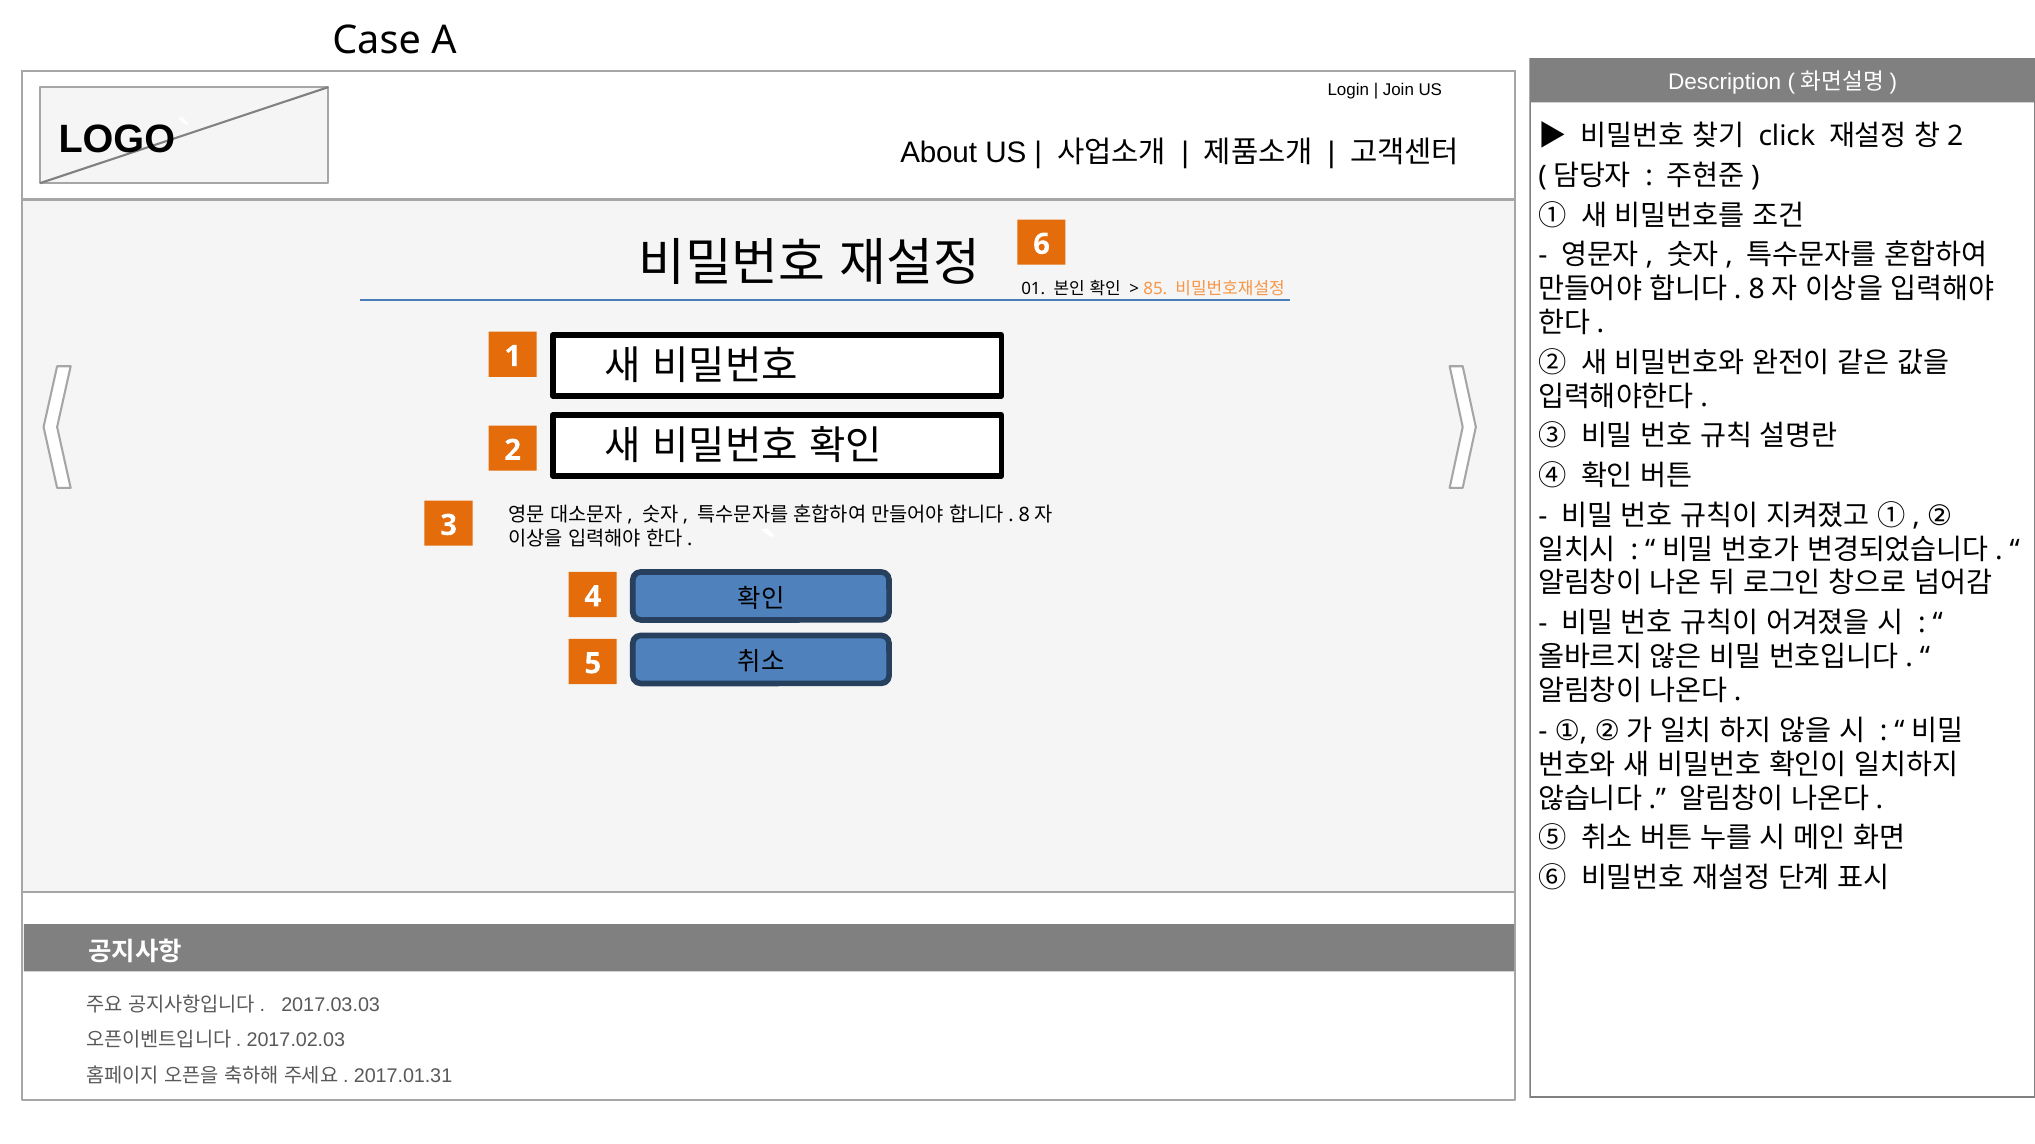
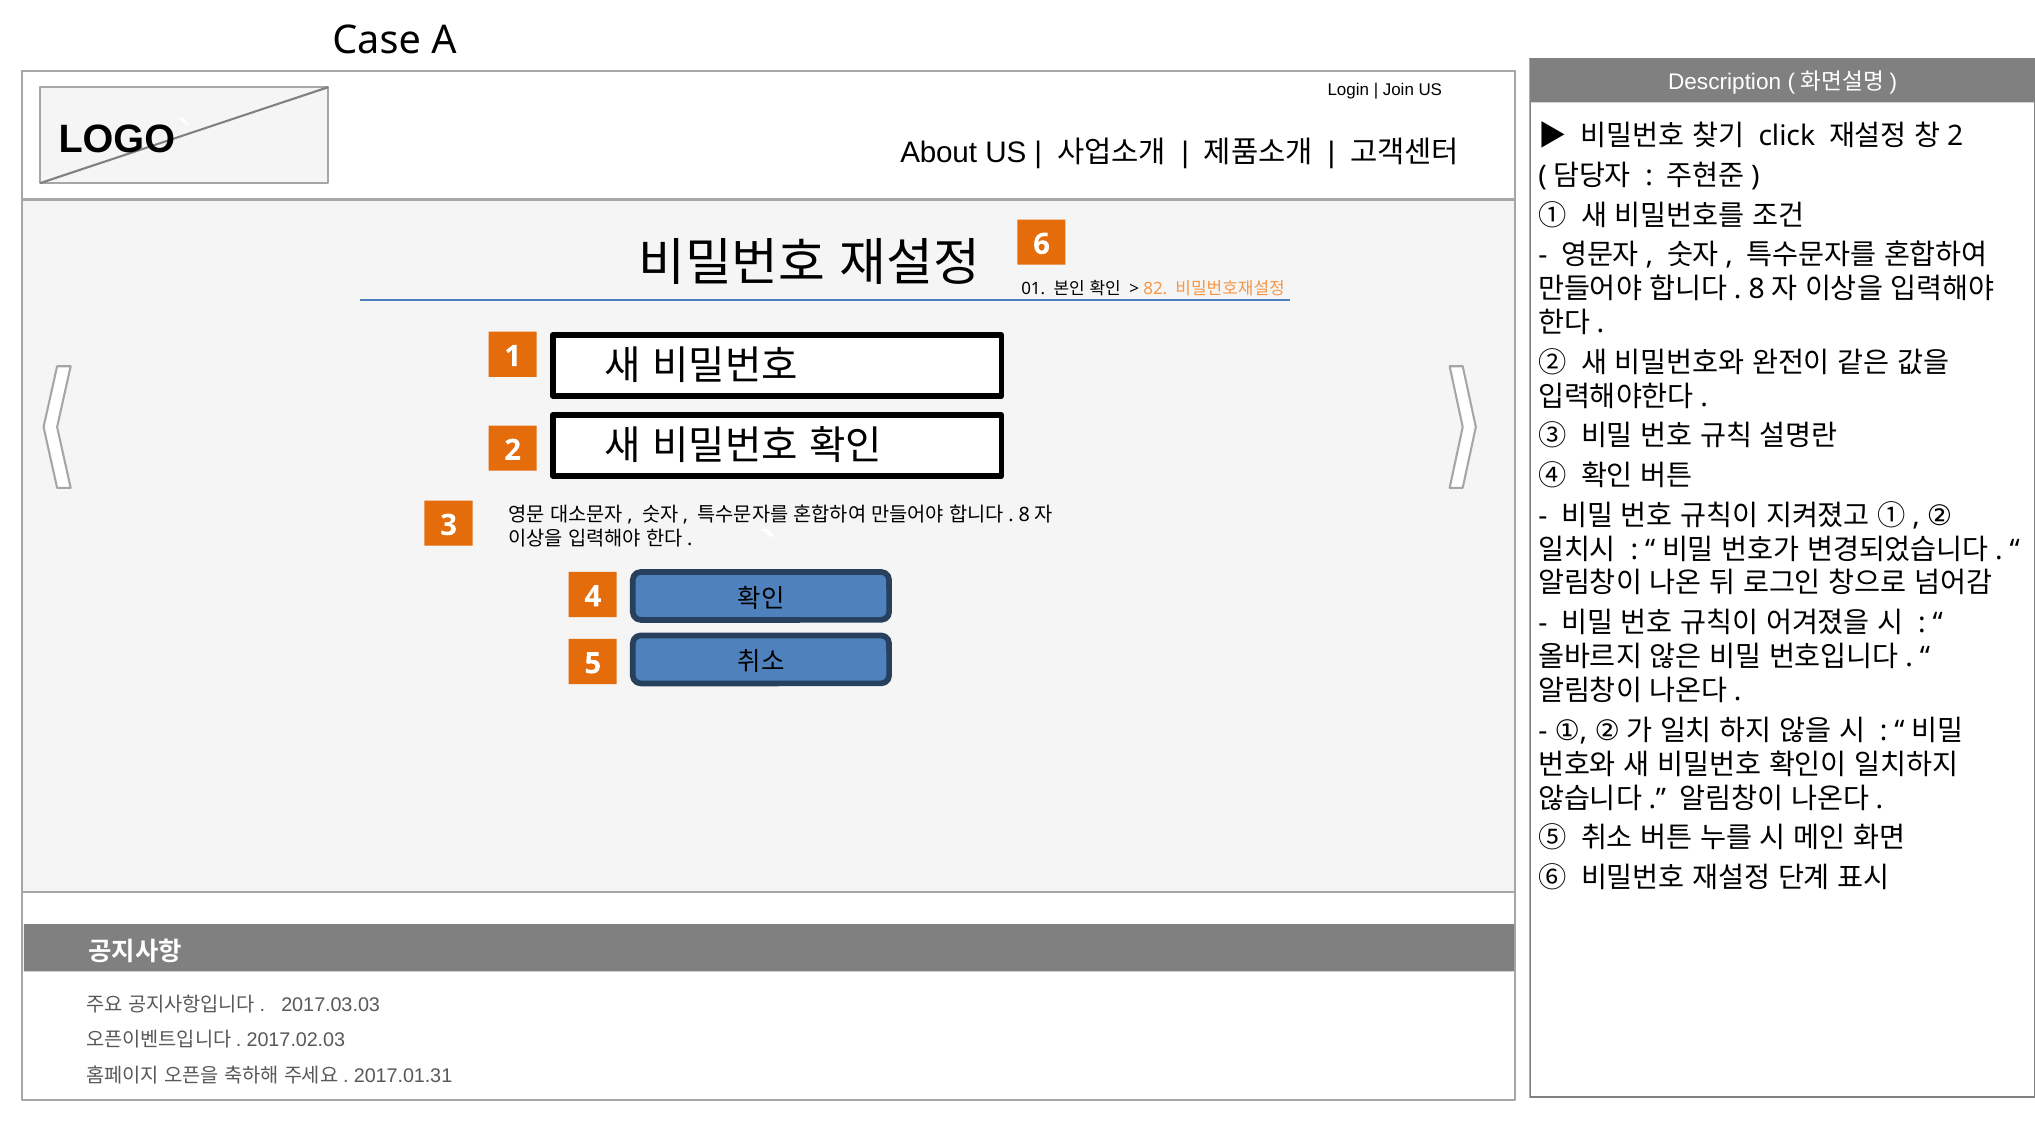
85: 85 -> 82 (1155, 289)
